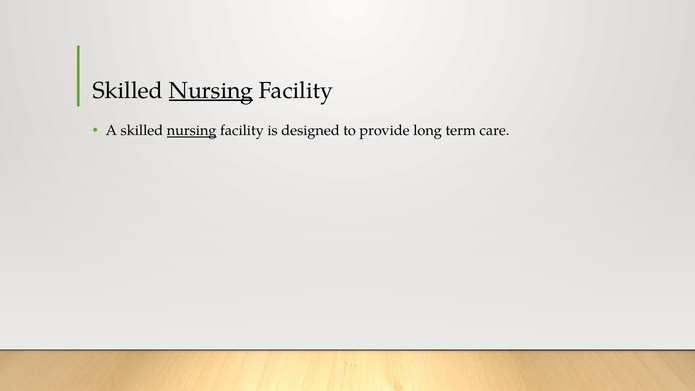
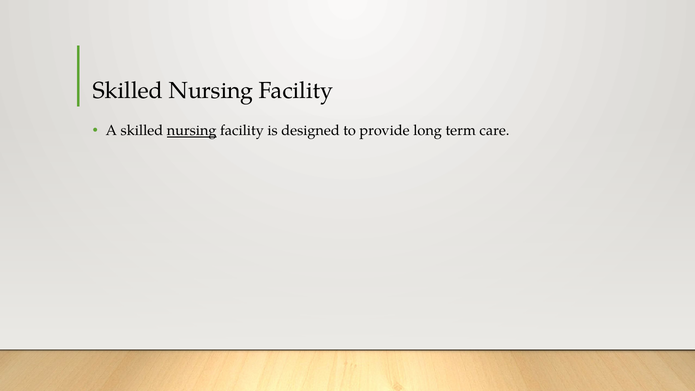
Nursing underline: present -> none (211, 90)
